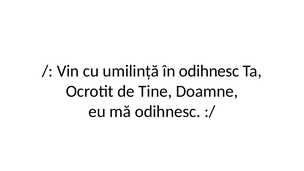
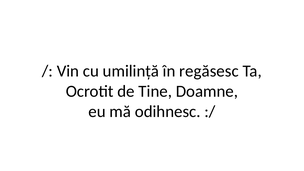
în odihnesc: odihnesc -> regăsesc (209, 71)
